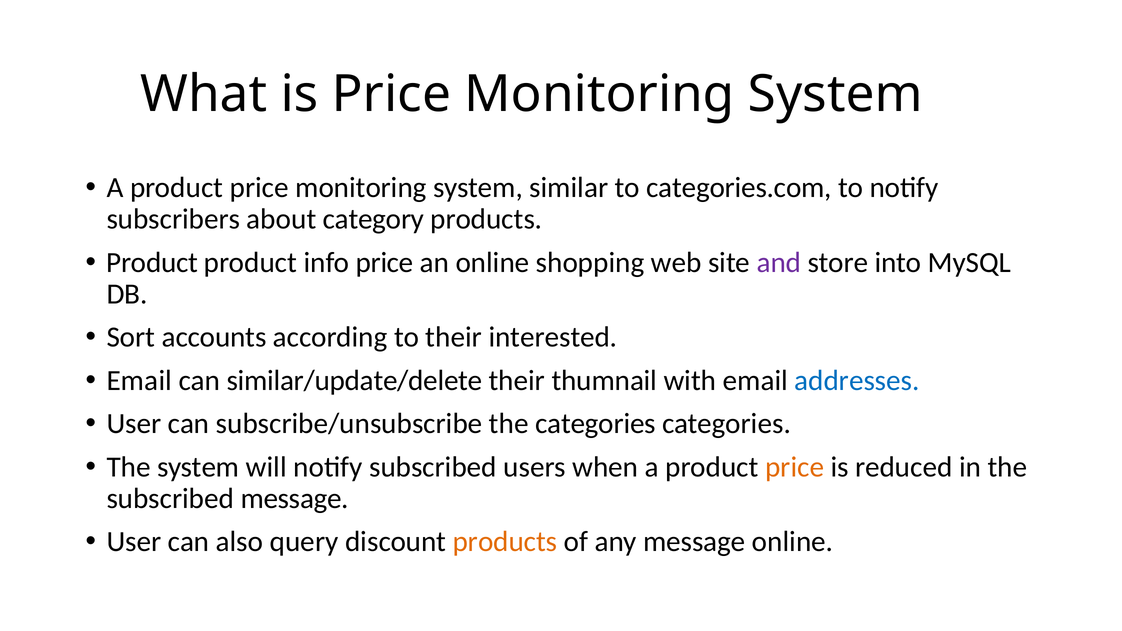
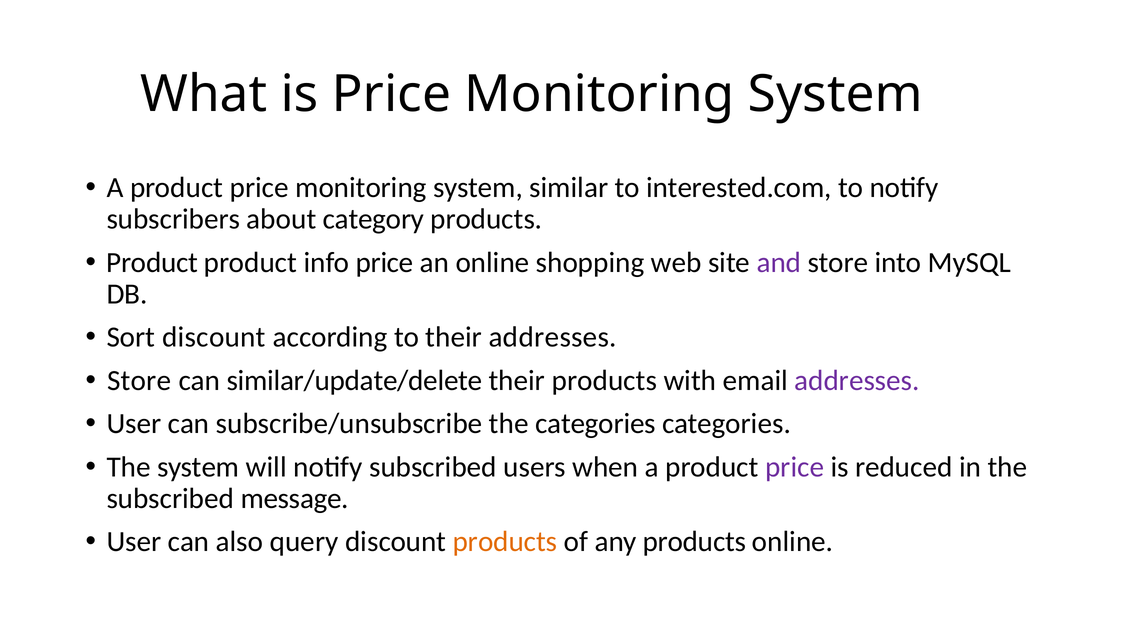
categories.com: categories.com -> interested.com (739, 188)
Sort accounts: accounts -> discount (214, 337)
their interested: interested -> addresses (553, 337)
Email: Email -> Store (139, 381)
their thumnail: thumnail -> products (604, 381)
addresses colour: blue -> purple (857, 381)
price colour: orange -> purple (795, 467)
any message: message -> products (694, 542)
